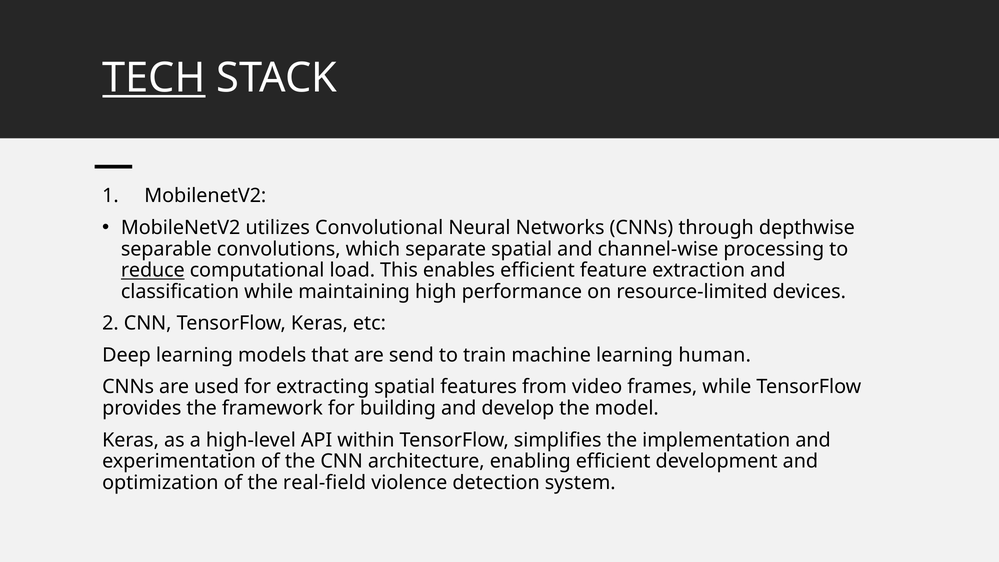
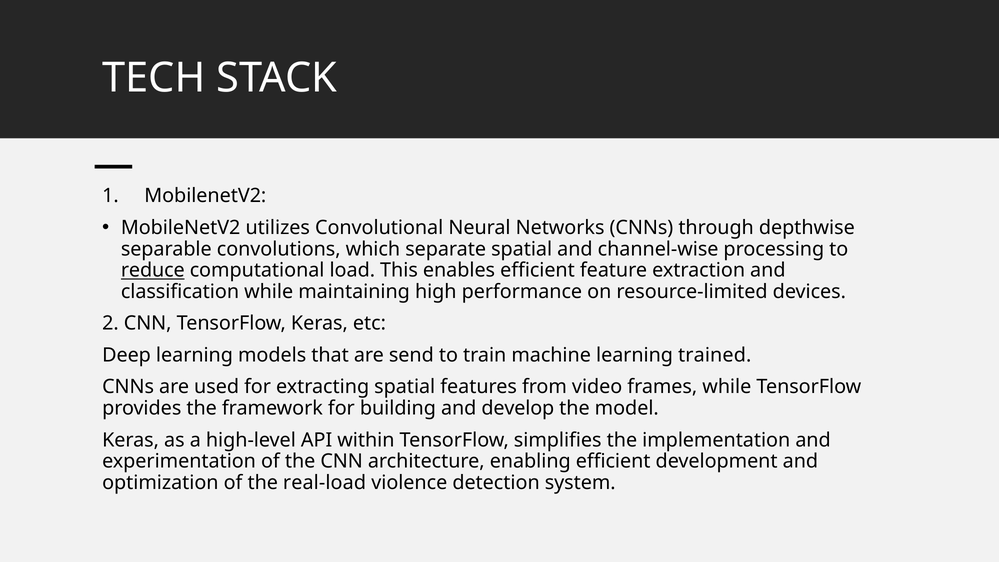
TECH underline: present -> none (154, 78)
human: human -> trained (715, 355)
real-field: real-field -> real-load (325, 483)
